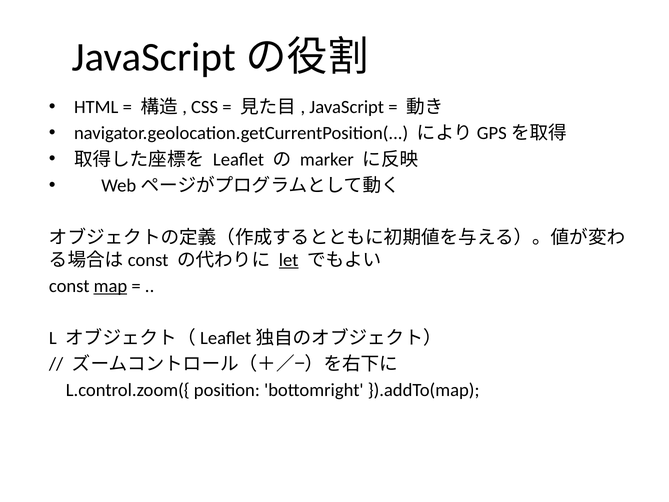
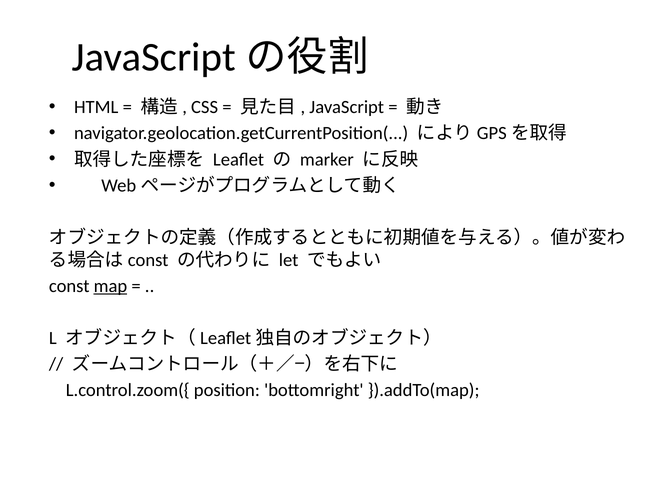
let underline: present -> none (289, 260)
